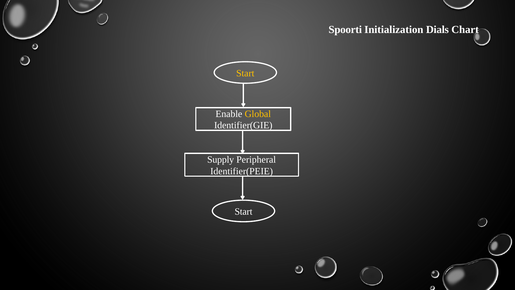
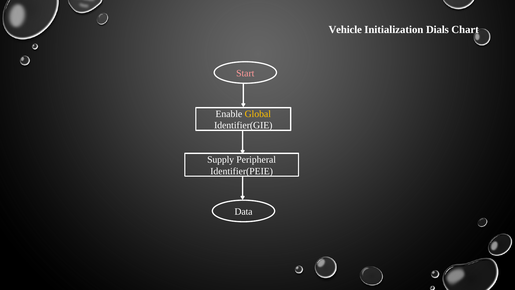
Spoorti: Spoorti -> Vehicle (345, 30)
Start colour: yellow -> pink (245, 73)
Start: Start -> Data (244, 211)
